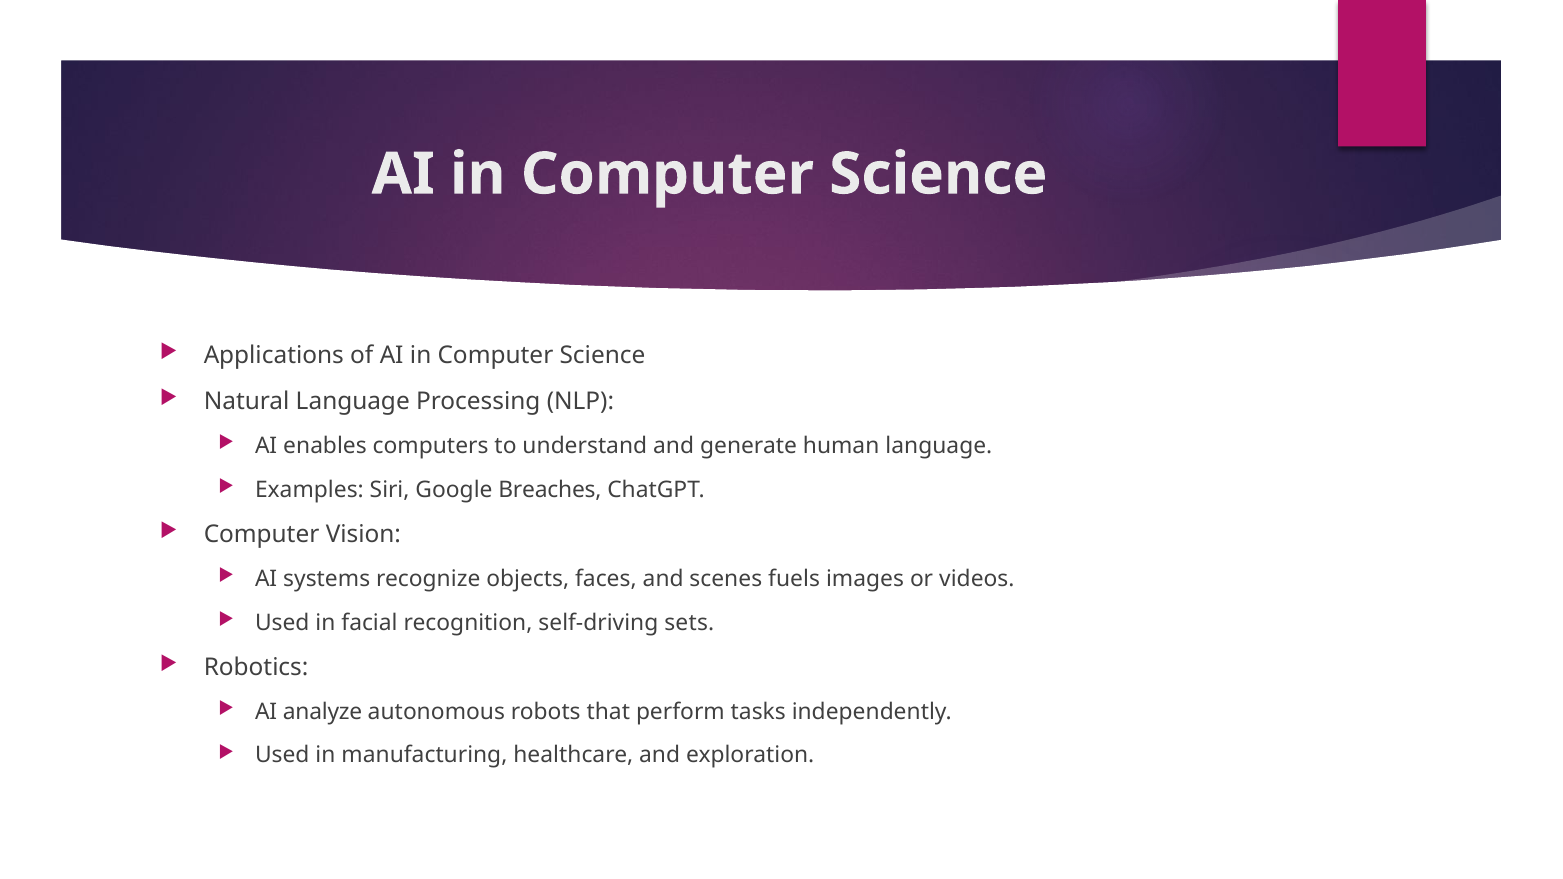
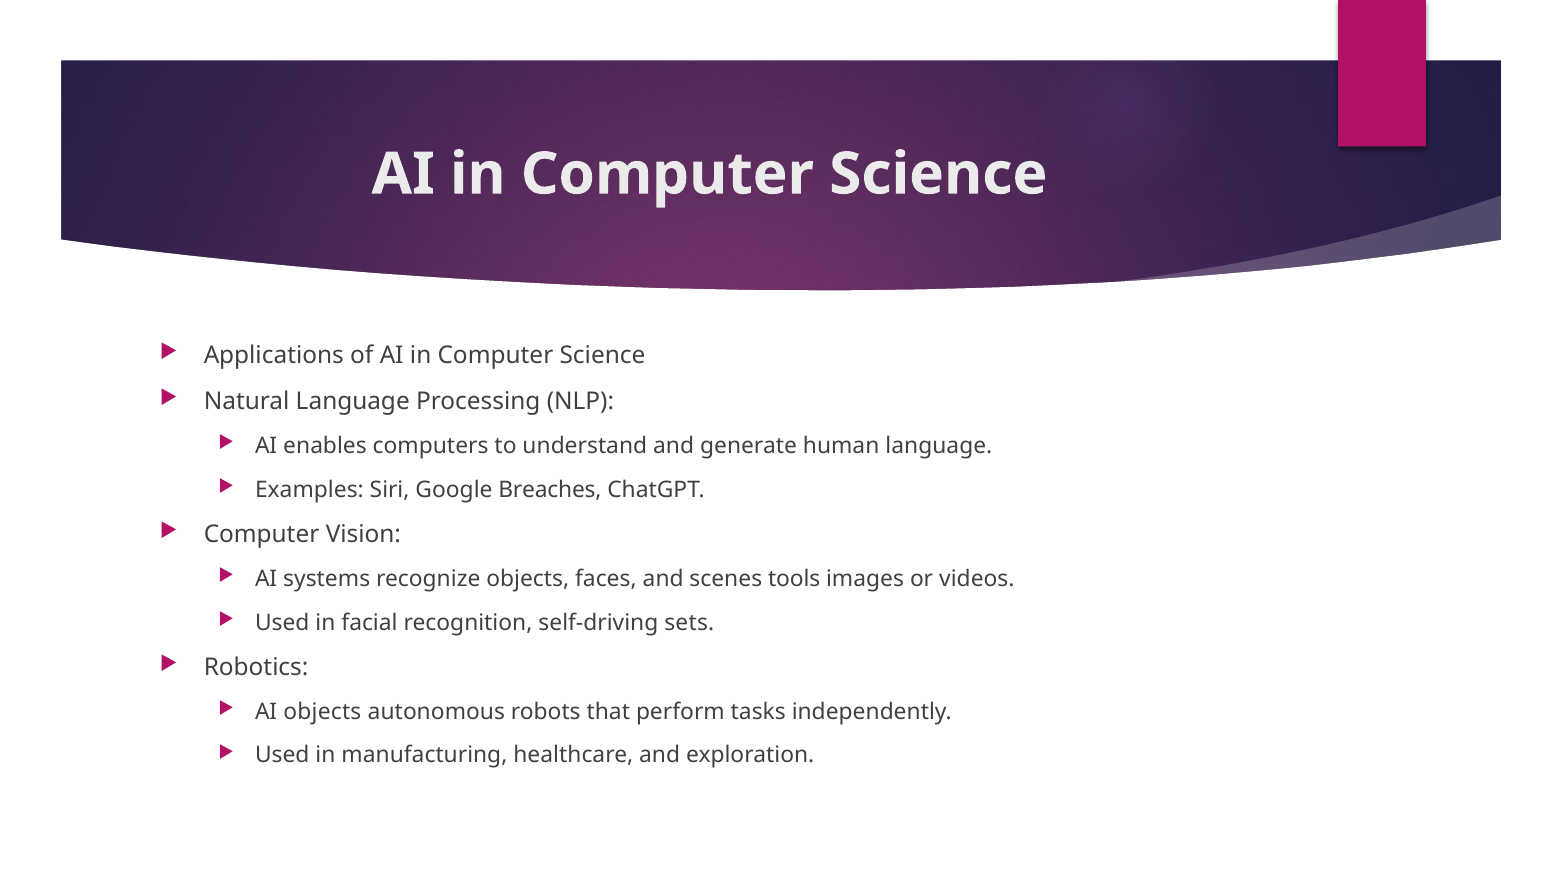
fuels: fuels -> tools (794, 579)
AI analyze: analyze -> objects (322, 712)
